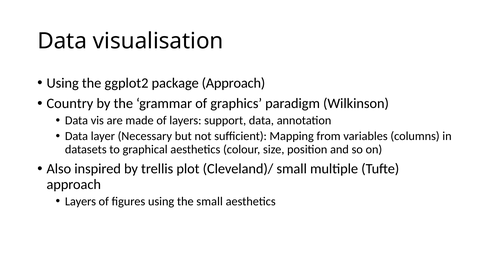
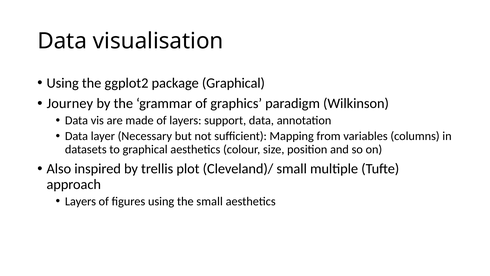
package Approach: Approach -> Graphical (233, 83)
Country: Country -> Journey (70, 103)
